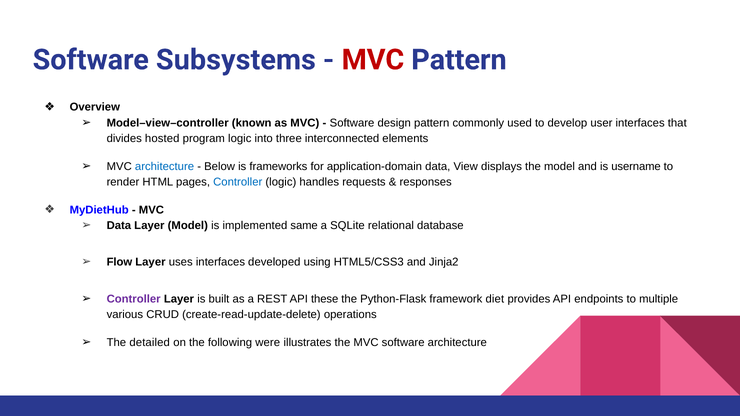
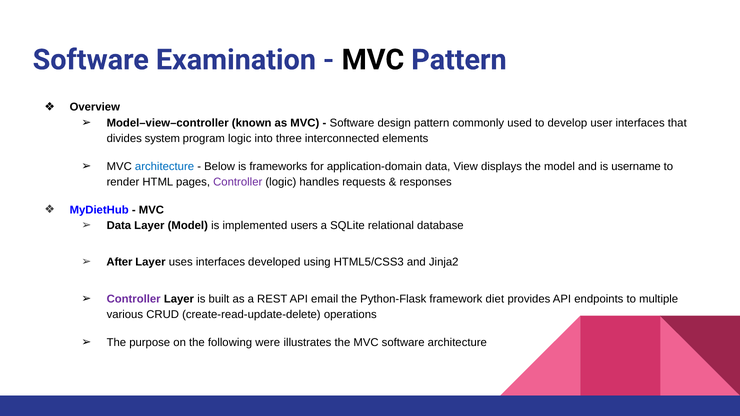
Subsystems: Subsystems -> Examination (236, 60)
MVC colour: red -> black (373, 60)
hosted: hosted -> system (162, 139)
Controller colour: blue -> purple (238, 182)
same: same -> users (304, 225)
Flow: Flow -> After (119, 262)
these: these -> email (325, 299)
detailed: detailed -> purpose (150, 343)
